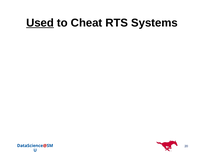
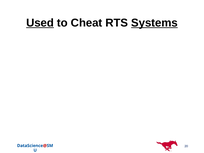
Systems underline: none -> present (154, 23)
